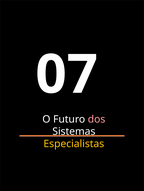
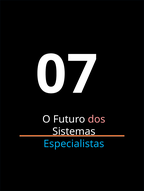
Especialistas colour: yellow -> light blue (74, 145)
